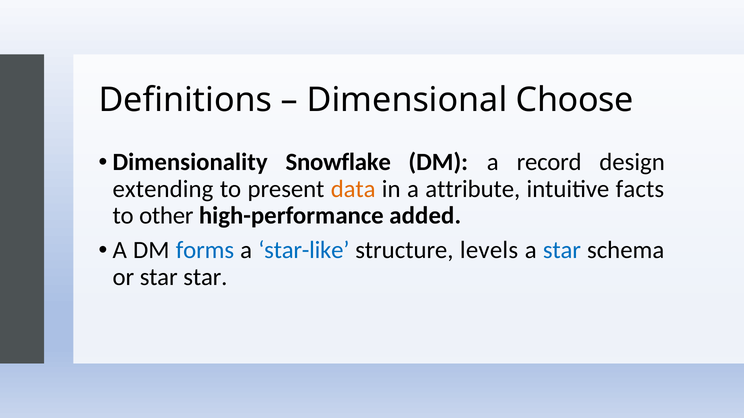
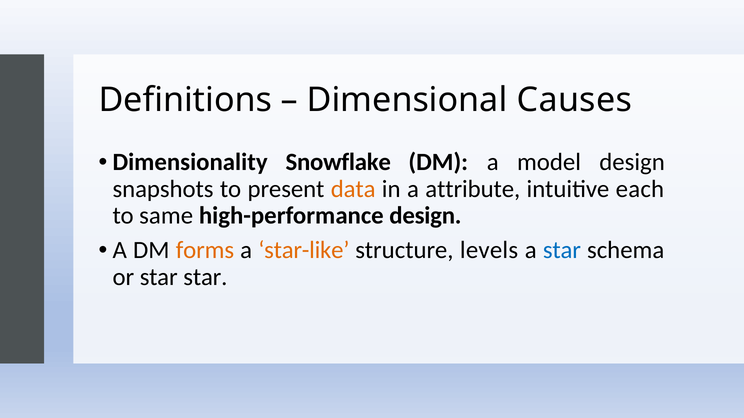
Choose: Choose -> Causes (574, 100)
record: record -> model (549, 162)
extending: extending -> snapshots (163, 189)
facts: facts -> each (640, 189)
other: other -> same (166, 216)
high-performance added: added -> design (425, 216)
forms colour: blue -> orange (205, 251)
star-like colour: blue -> orange (304, 251)
